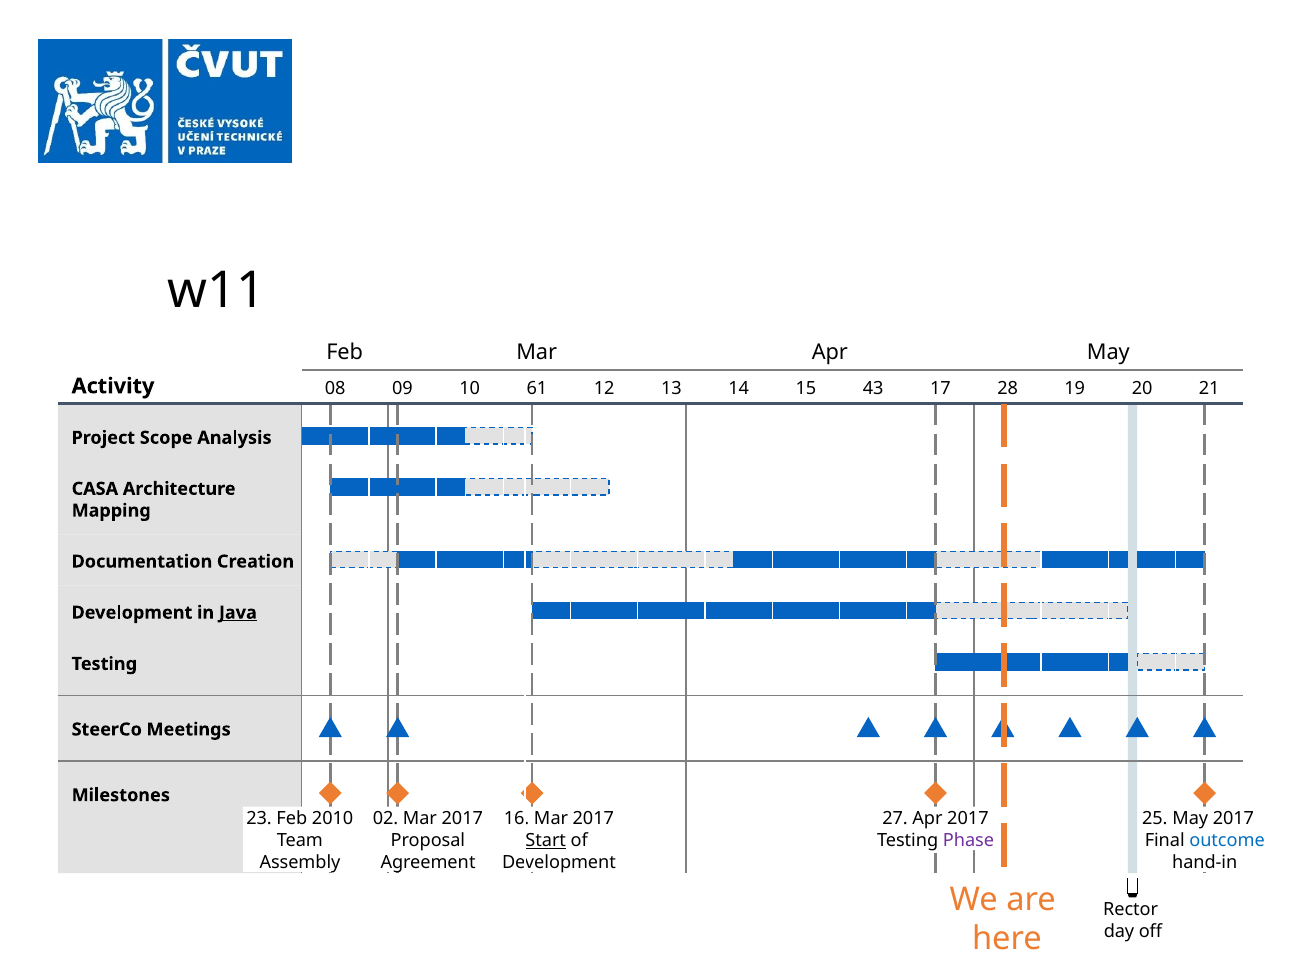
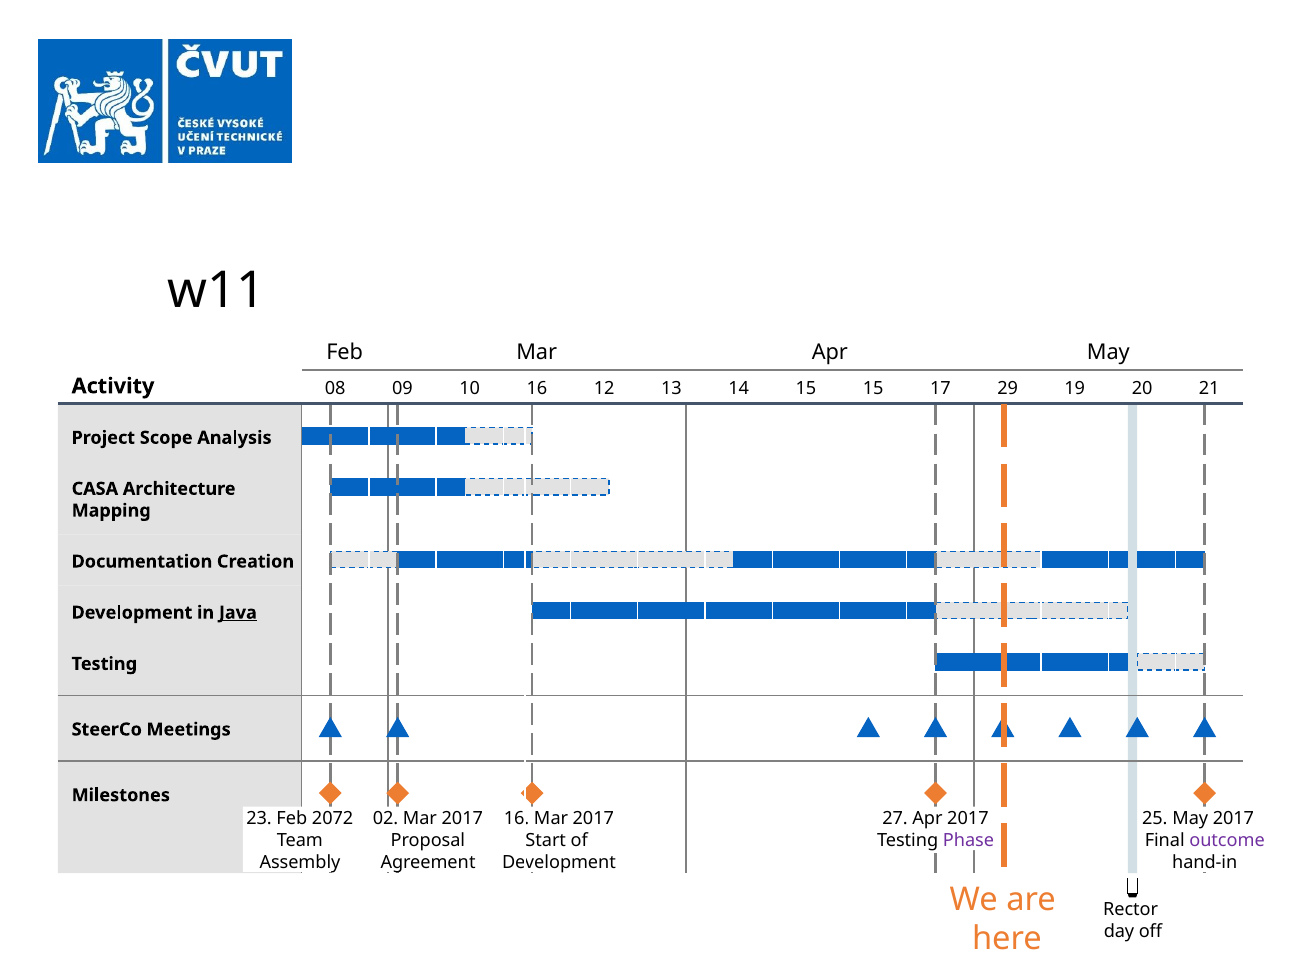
10 61: 61 -> 16 (537, 388)
15 43: 43 -> 15 (873, 388)
28: 28 -> 29 (1008, 388)
2010: 2010 -> 2072 (333, 818)
Start underline: present -> none (546, 840)
outcome colour: blue -> purple (1227, 840)
